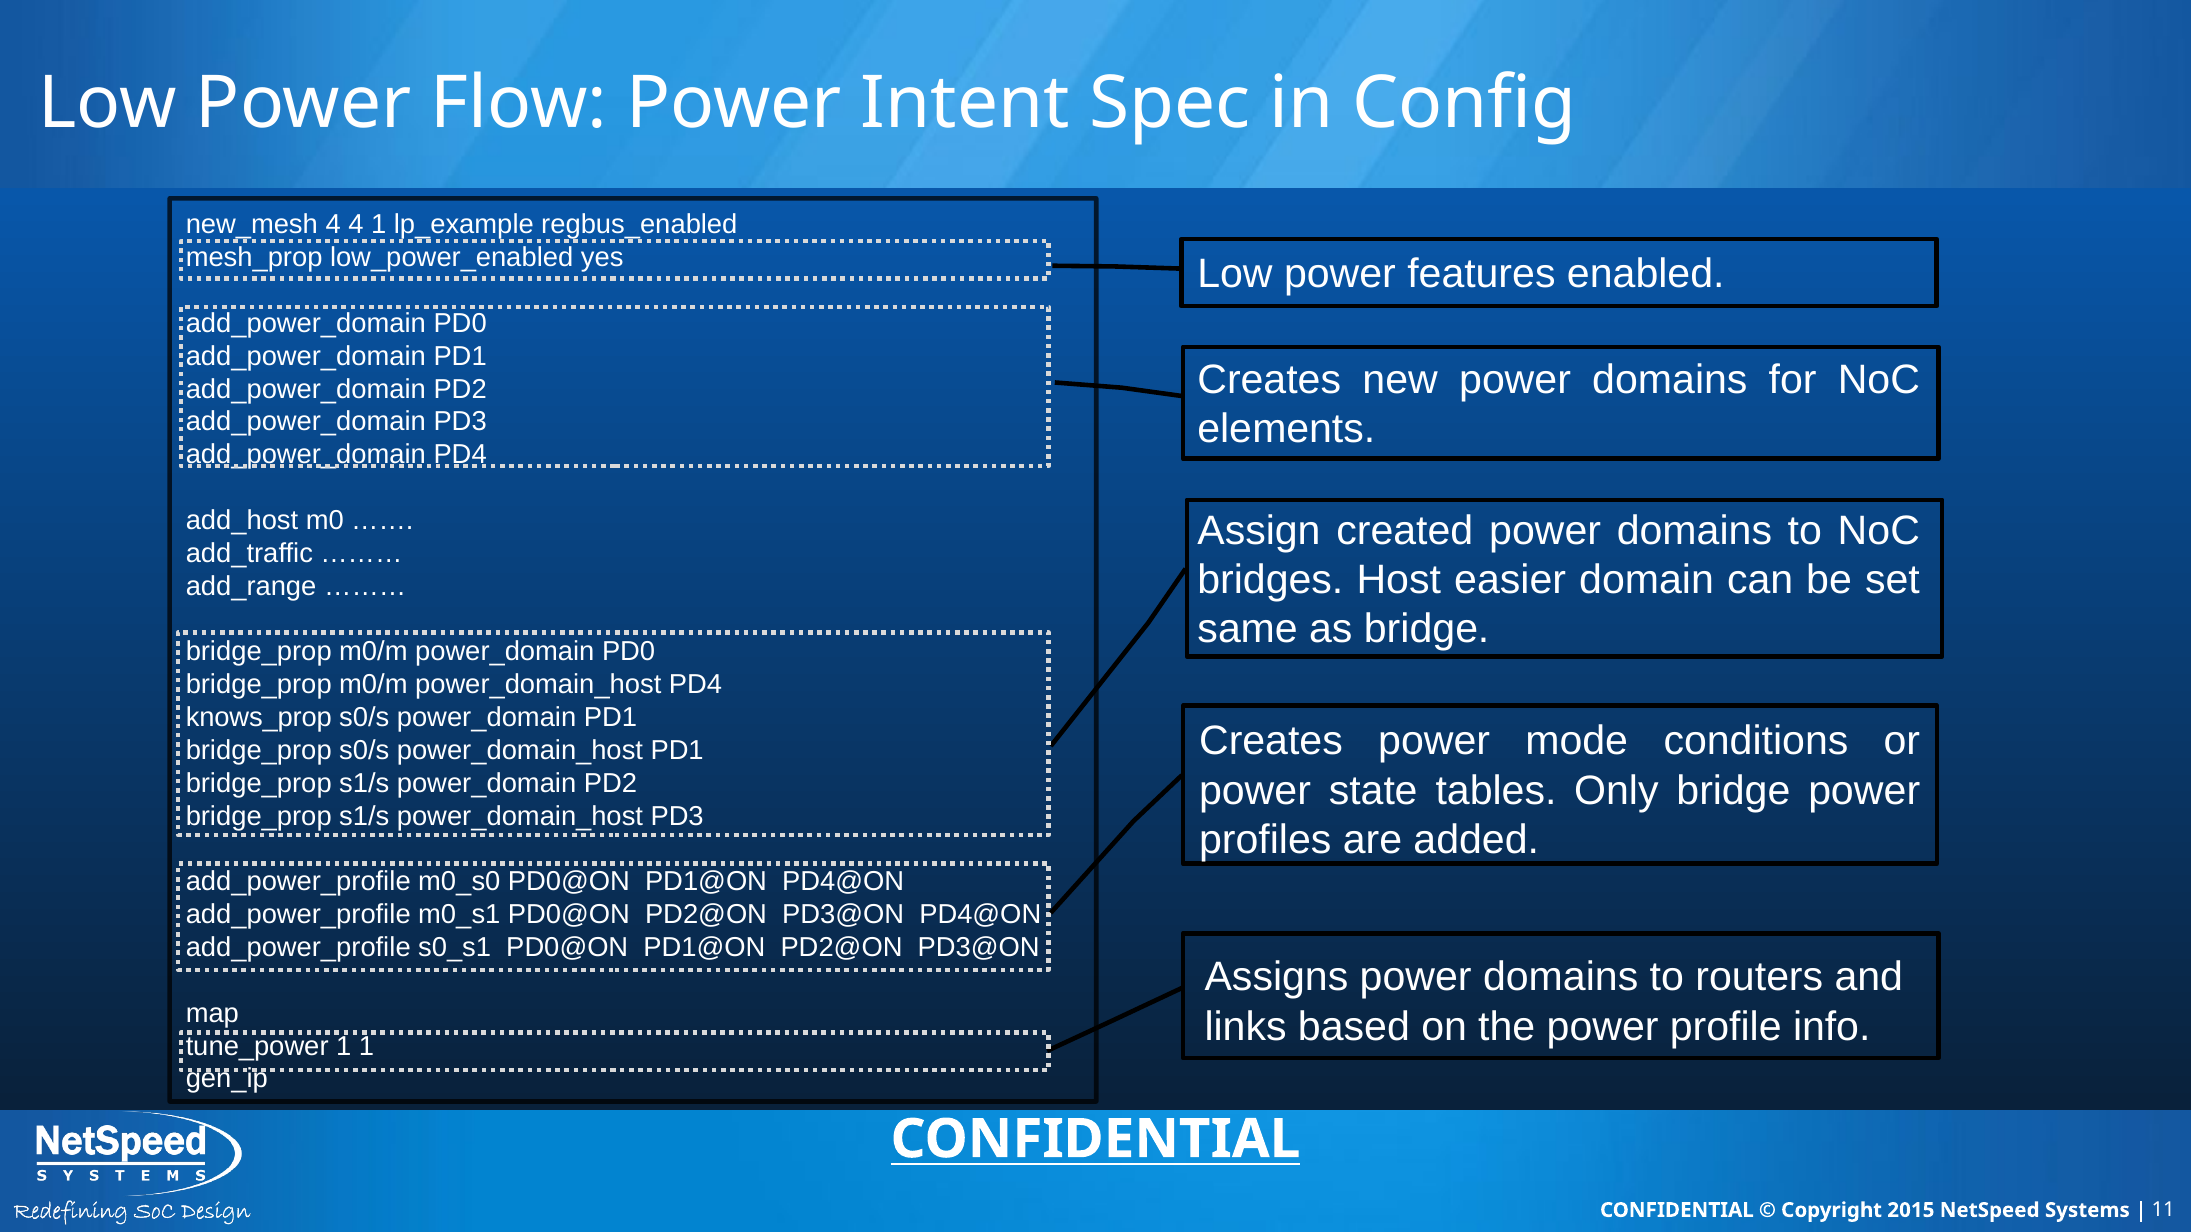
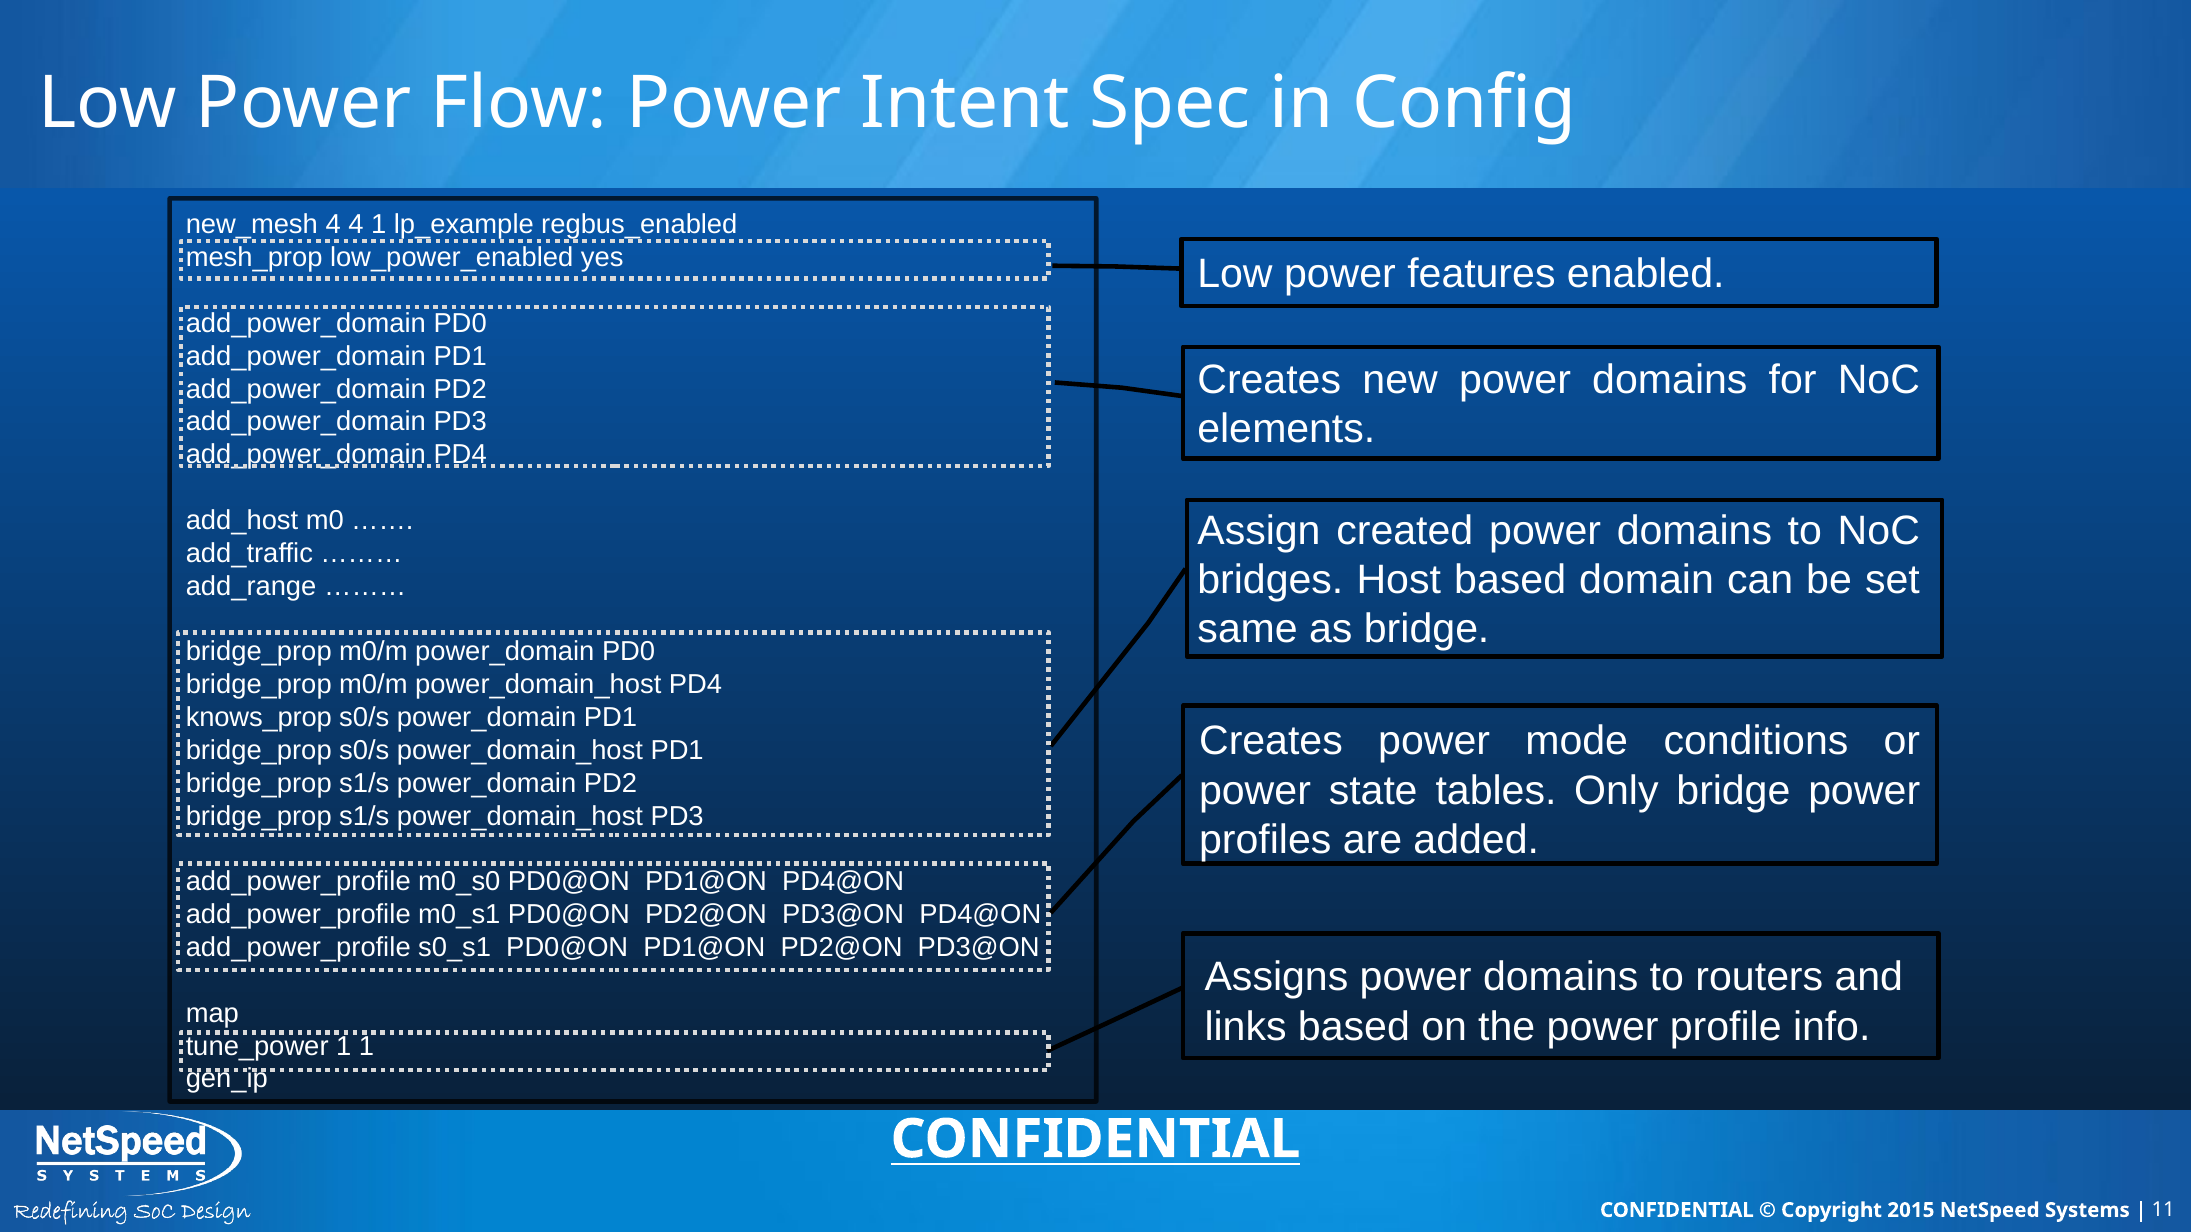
Host easier: easier -> based (1510, 580)
